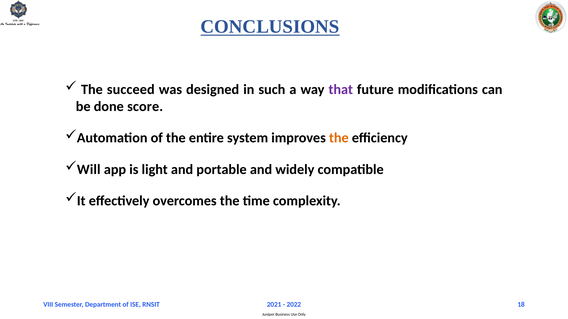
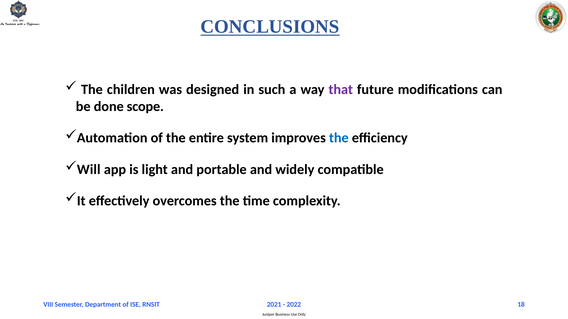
succeed: succeed -> children (131, 90)
score: score -> scope (145, 107)
the colour: orange -> blue (339, 138)
